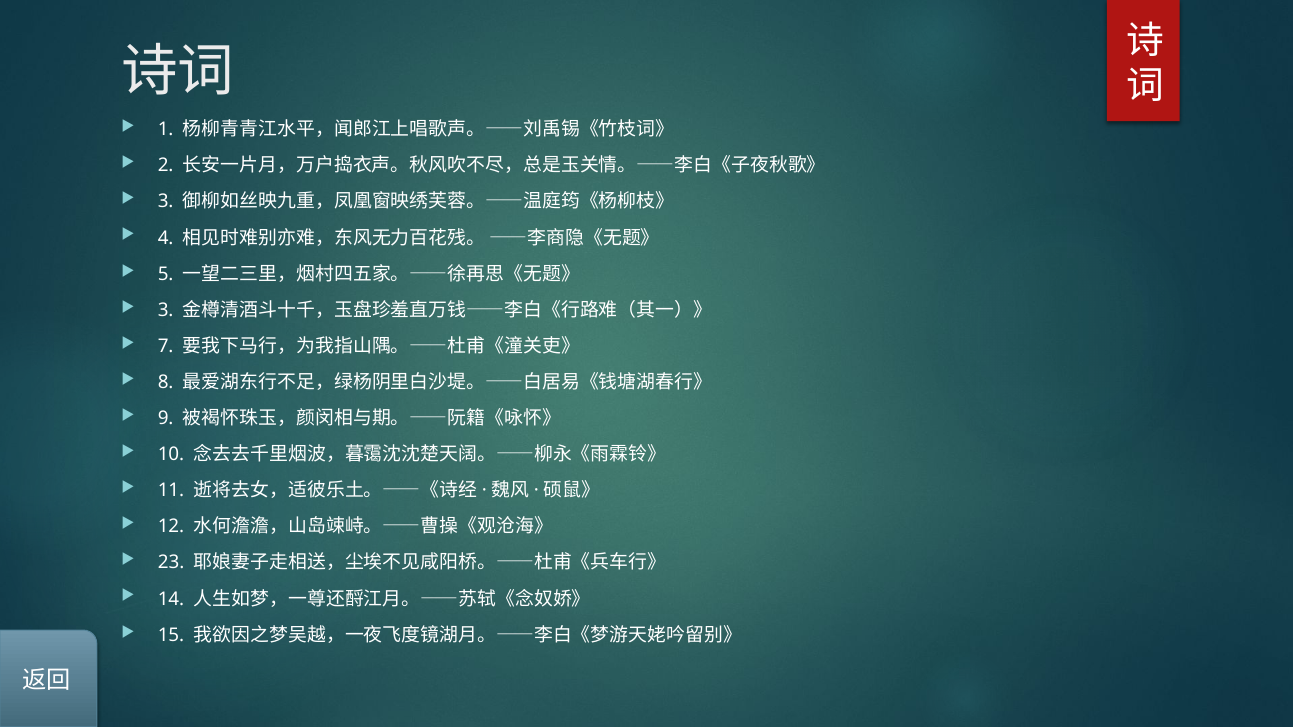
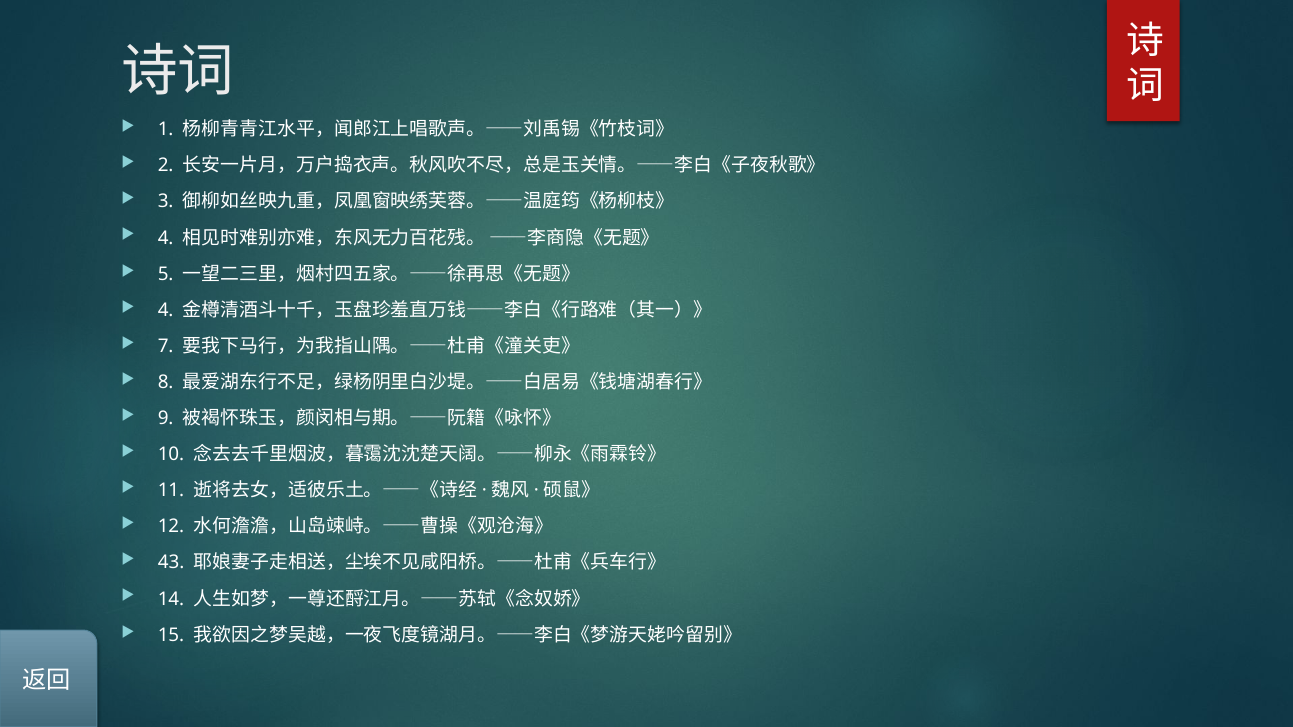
3: 3 -> 4 (166, 310)
23: 23 -> 43 (171, 563)
